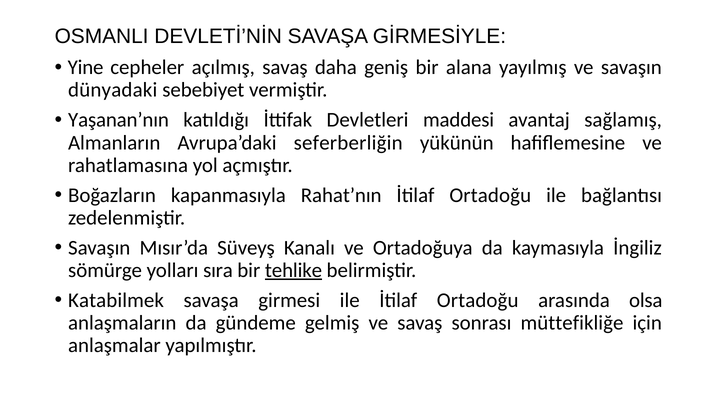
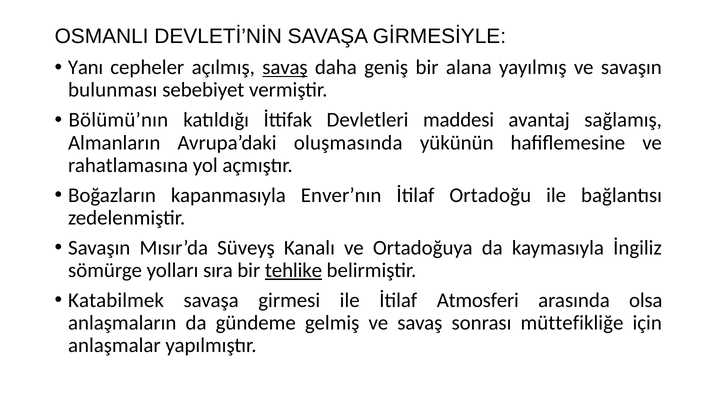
Yine: Yine -> Yanı (86, 68)
savaş underline: none -> present (285, 68)
dünyadaki: dünyadaki -> bulunması (113, 90)
Yaşanan’nın: Yaşanan’nın -> Bölümü’nın (118, 120)
seferberliğin: seferberliğin -> oluşmasında (348, 143)
Rahat’nın: Rahat’nın -> Enver’nın (341, 195)
ile İtilaf Ortadoğu: Ortadoğu -> Atmosferi (478, 300)
